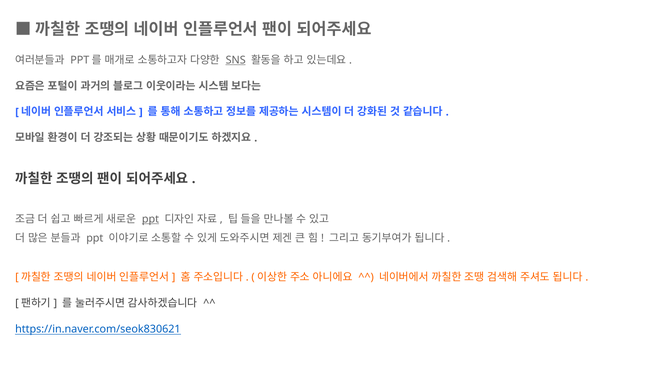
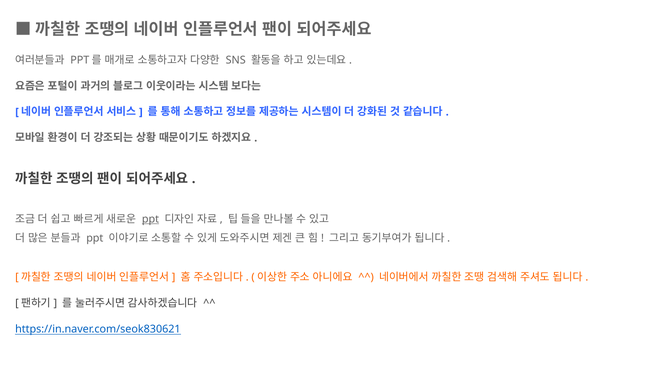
SNS underline: present -> none (236, 60)
